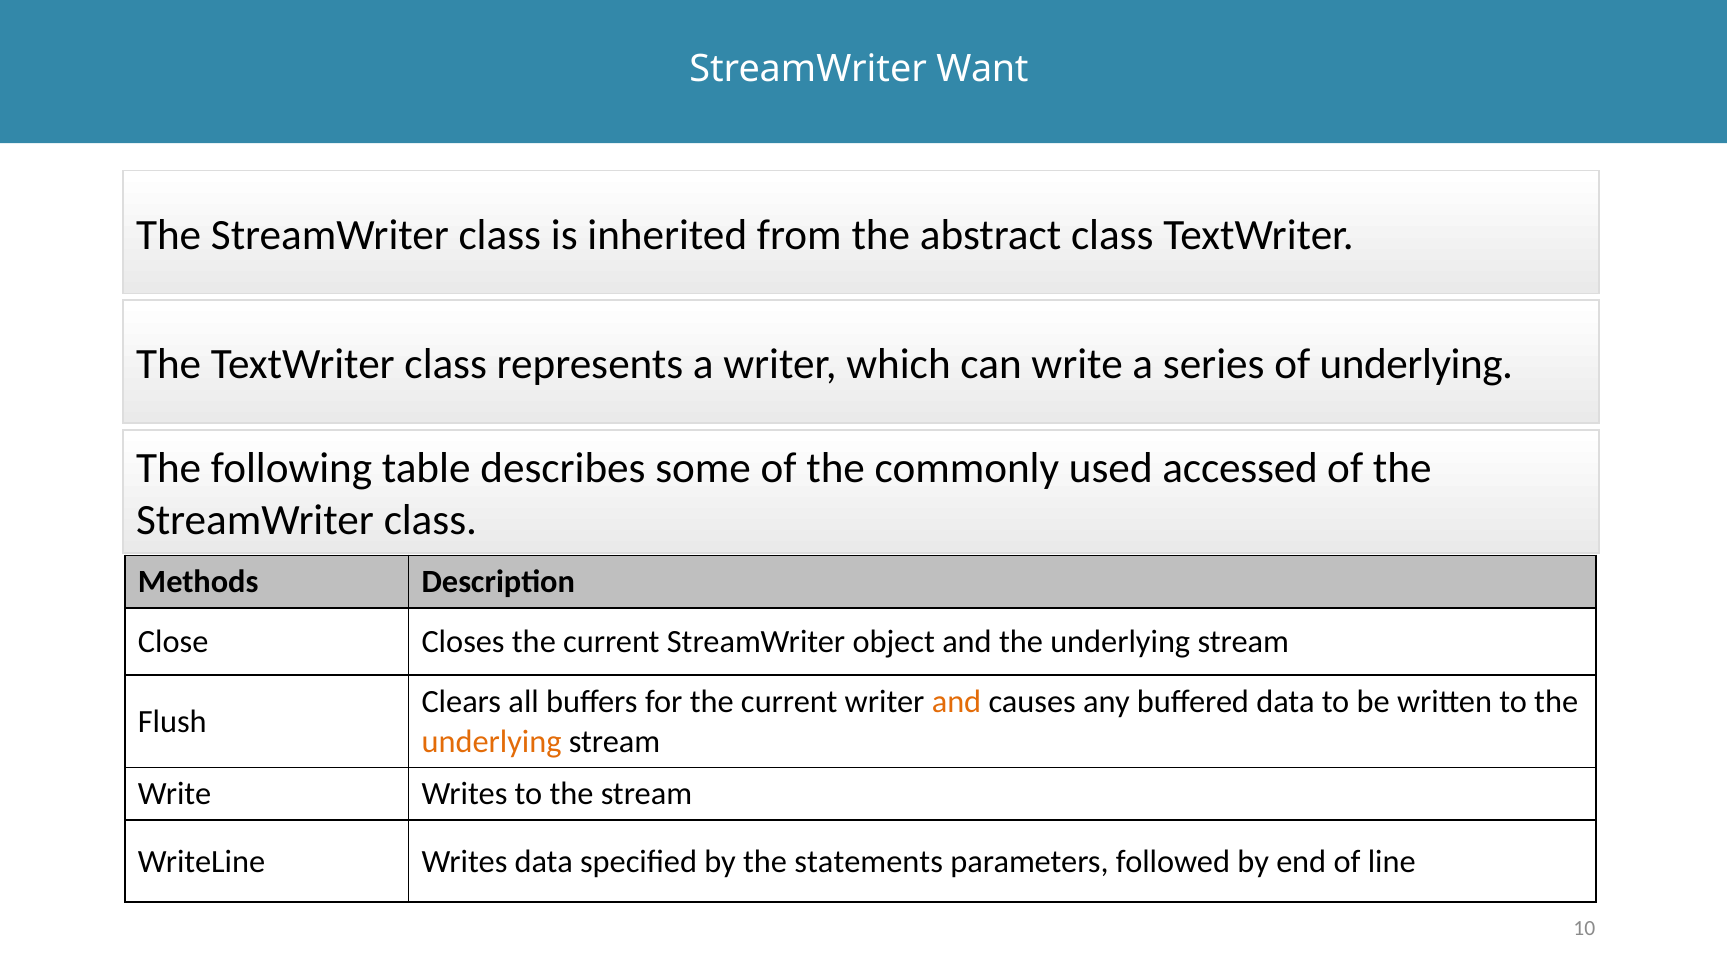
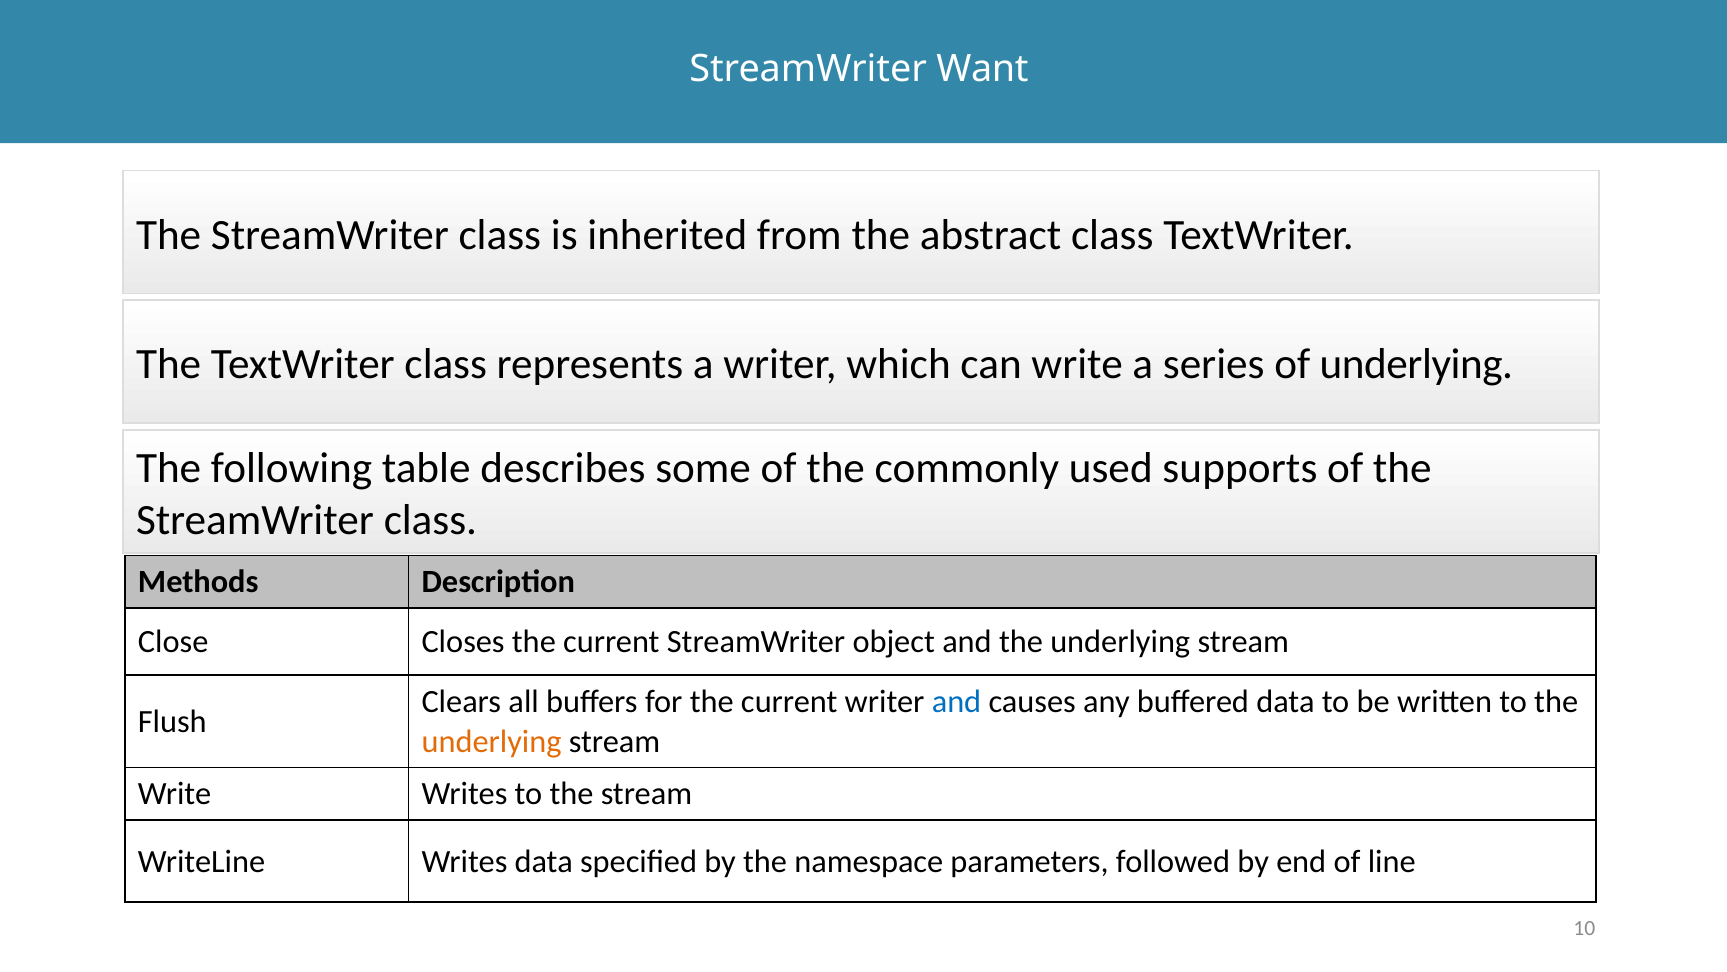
accessed: accessed -> supports (1240, 468)
and colour: orange -> blue (957, 701)
statements: statements -> namespace (869, 861)
